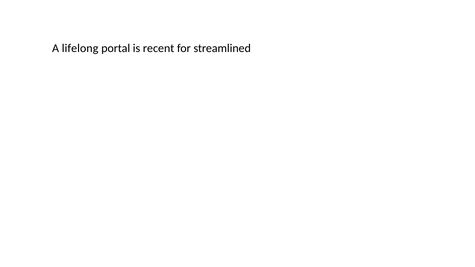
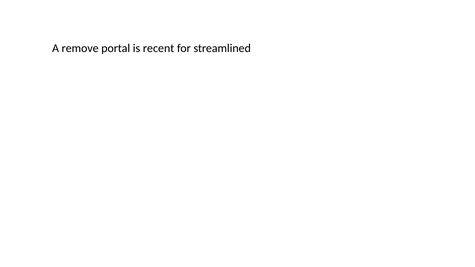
lifelong: lifelong -> remove (80, 48)
